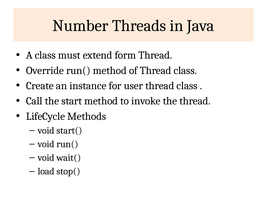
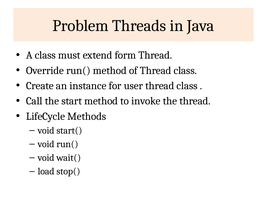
Number: Number -> Problem (81, 26)
